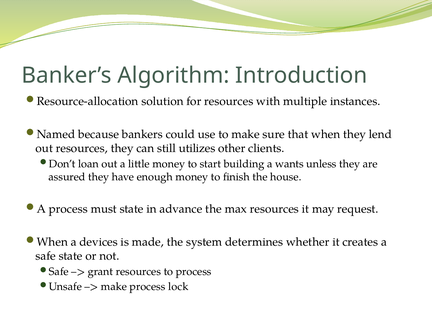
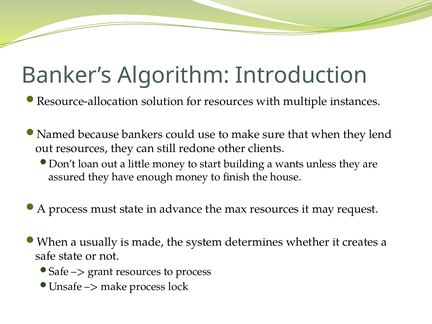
utilizes: utilizes -> redone (197, 148)
devices: devices -> usually (99, 242)
